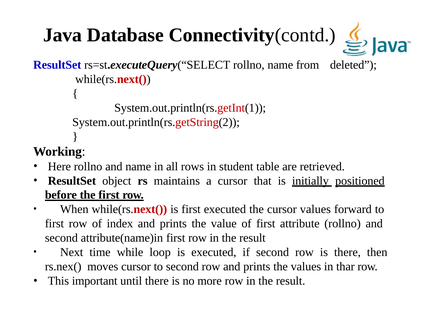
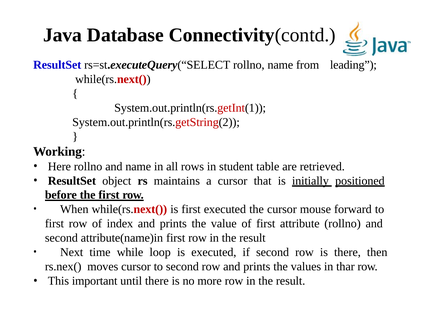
deleted: deleted -> leading (353, 65)
cursor values: values -> mouse (315, 210)
